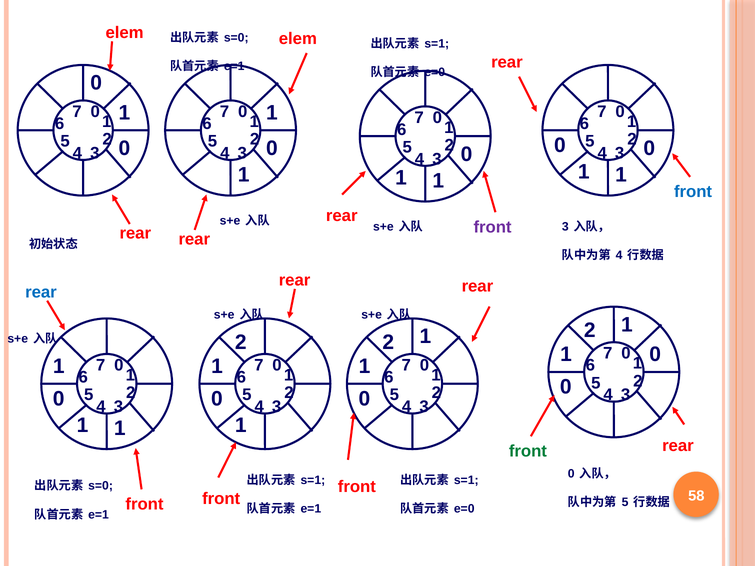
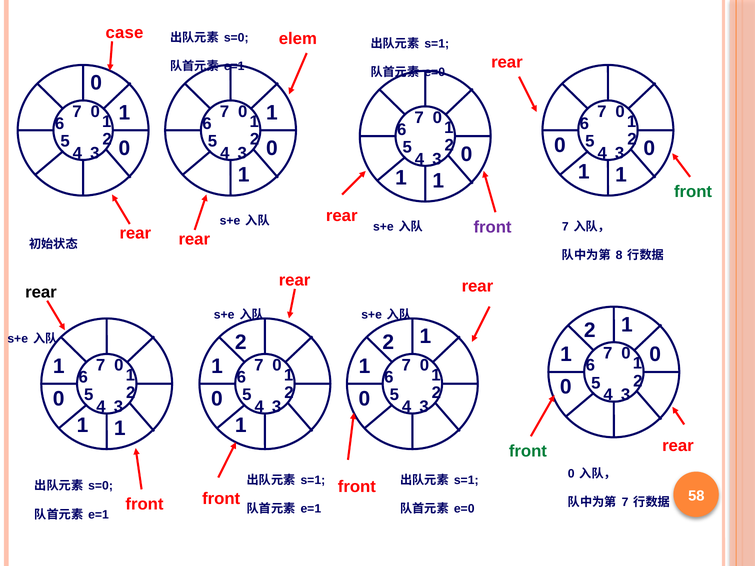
elem: elem -> case (124, 33)
front colour: blue -> green (693, 192)
3: 3 -> 7 (565, 227)
4: 4 -> 8 (619, 255)
rear colour: blue -> black (41, 292)
5: 5 -> 7 (625, 503)
